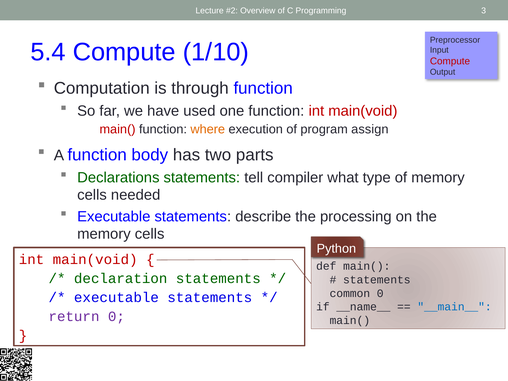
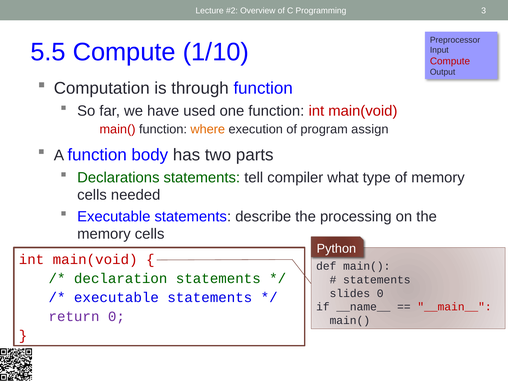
5.4: 5.4 -> 5.5 (48, 52)
common: common -> slides (350, 293)
__main__ colour: blue -> red (455, 307)
